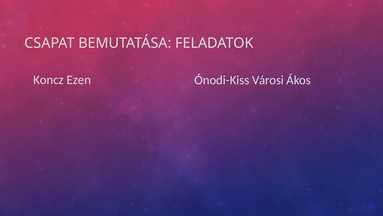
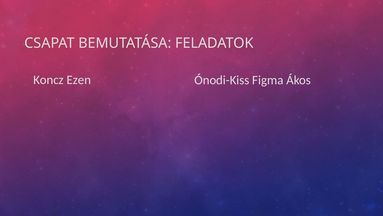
Városi: Városi -> Figma (268, 80)
